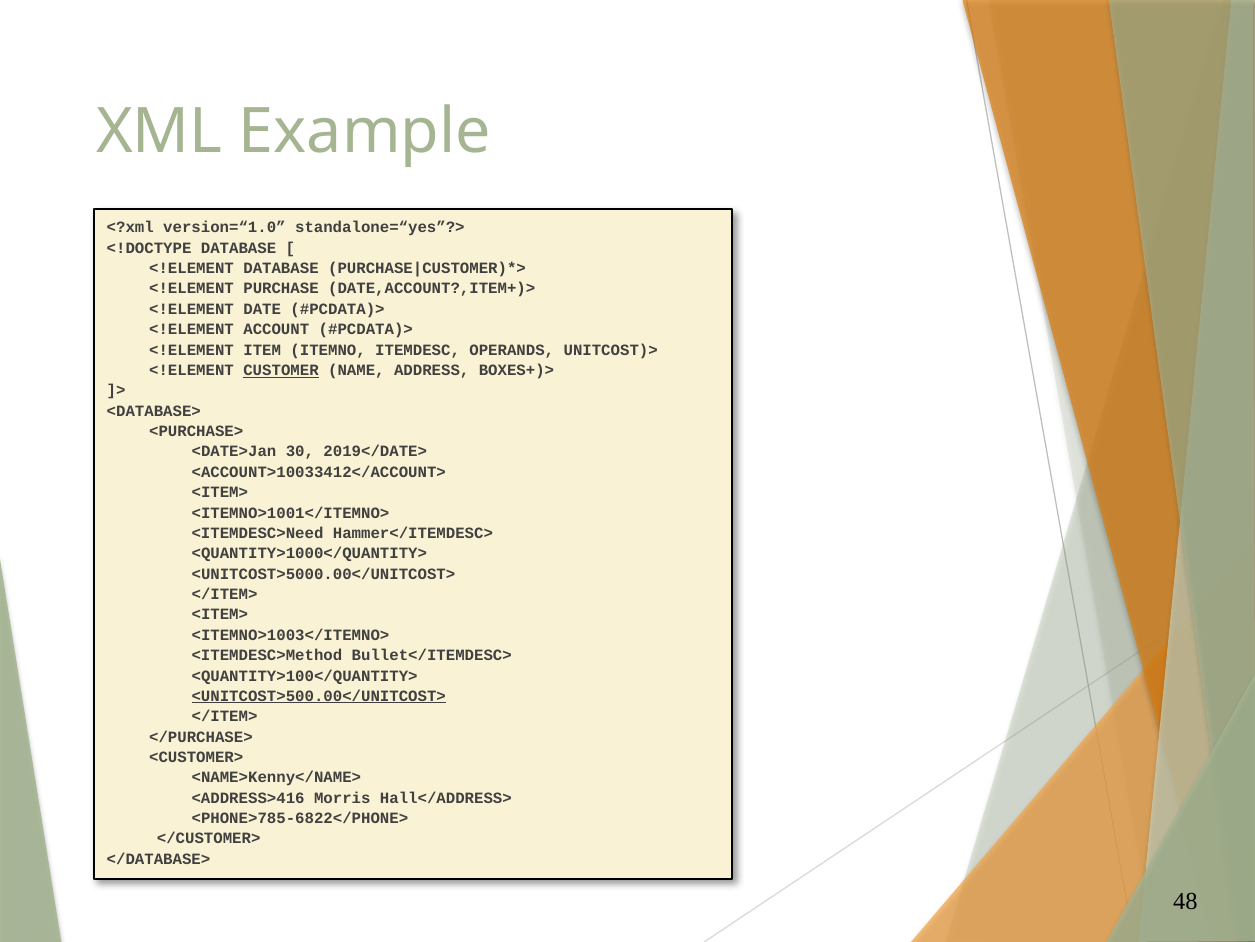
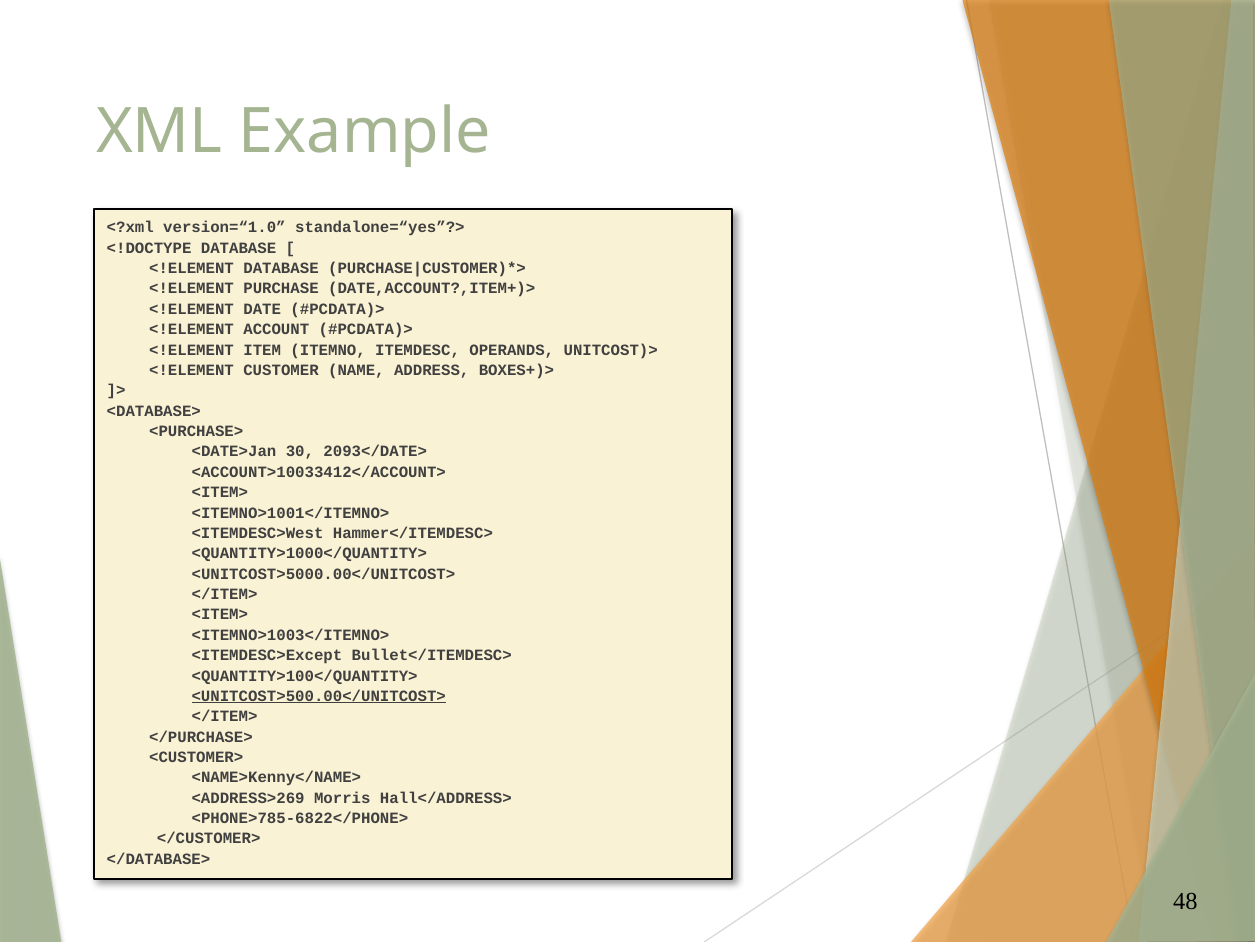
CUSTOMER underline: present -> none (281, 370)
2019</DATE>: 2019</DATE> -> 2093</DATE> (375, 451)
<ITEMDESC>Need: <ITEMDESC>Need -> <ITEMDESC>West (258, 533)
<ITEMDESC>Method: <ITEMDESC>Method -> <ITEMDESC>Except (267, 655)
<ADDRESS>416: <ADDRESS>416 -> <ADDRESS>269 (248, 797)
